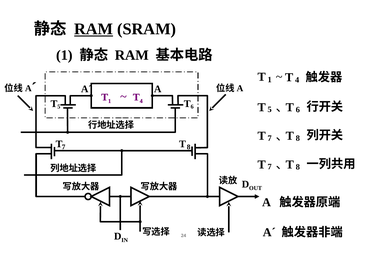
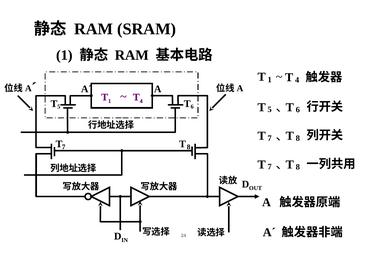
RAM underline: present -> none (94, 29)
